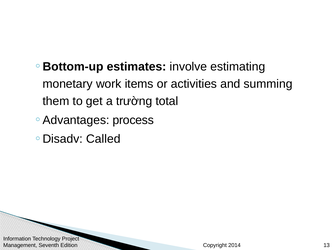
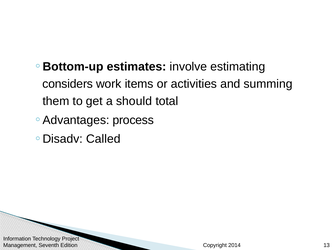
monetary: monetary -> considers (68, 84)
trường: trường -> should (134, 101)
